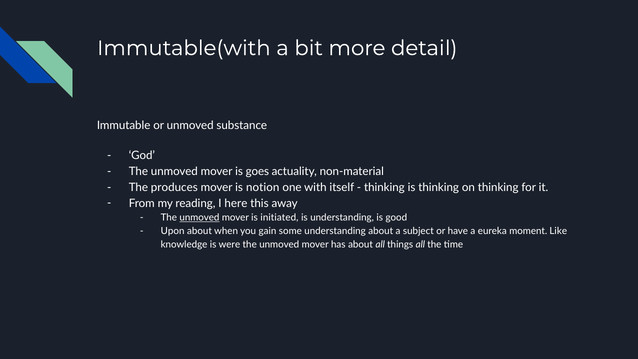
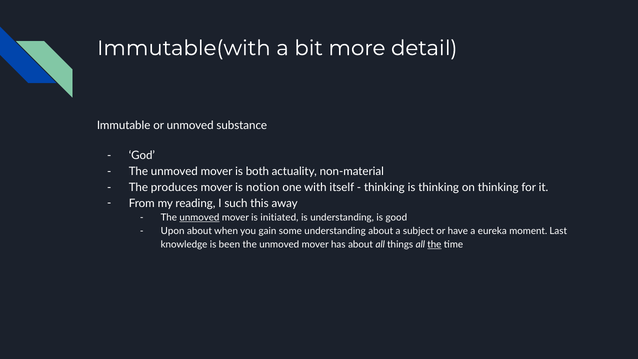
goes: goes -> both (257, 171)
here: here -> such (236, 203)
Like: Like -> Last (558, 231)
were: were -> been (229, 245)
the underline: none -> present (434, 245)
